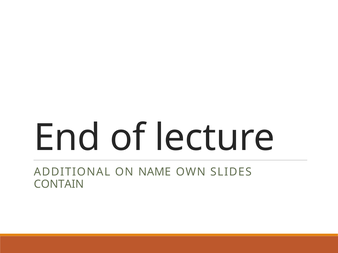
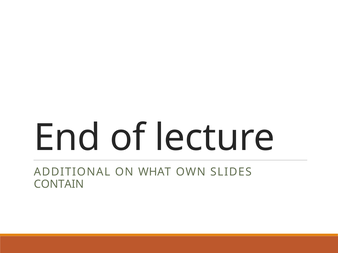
NAME: NAME -> WHAT (155, 172)
